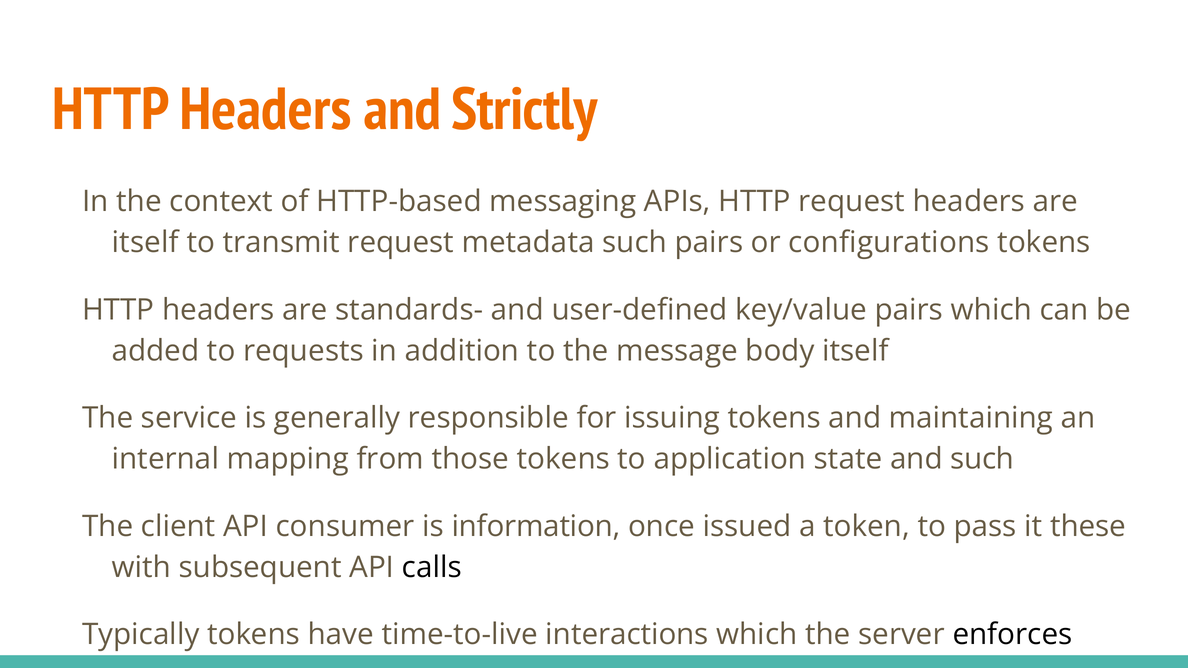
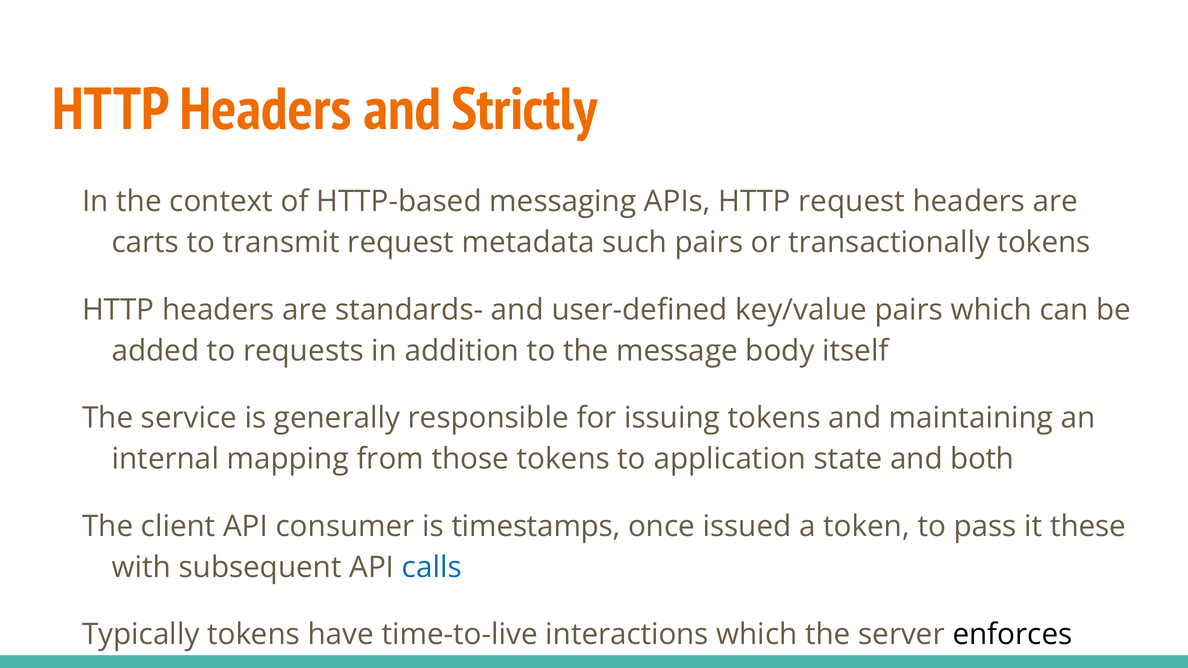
itself: itself -> carts (145, 243)
configurations: configurations -> transactionally (889, 243)
and such: such -> both (982, 459)
information: information -> timestamps (536, 527)
calls colour: black -> blue (432, 568)
